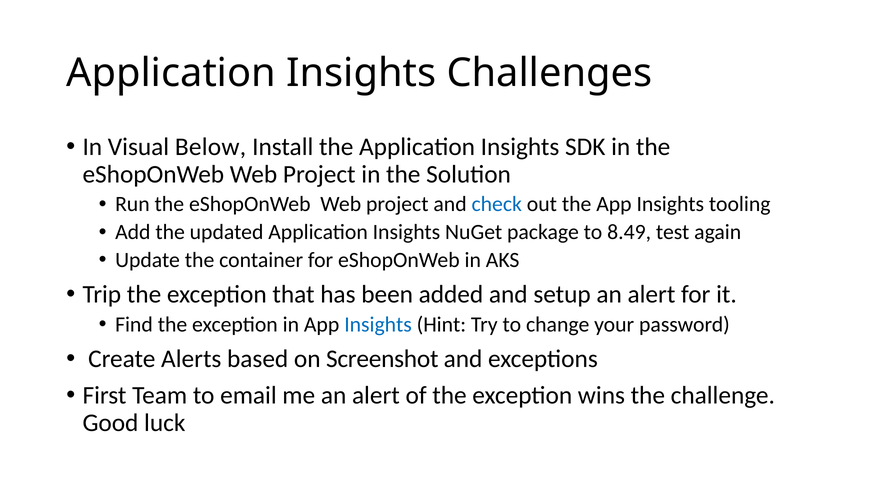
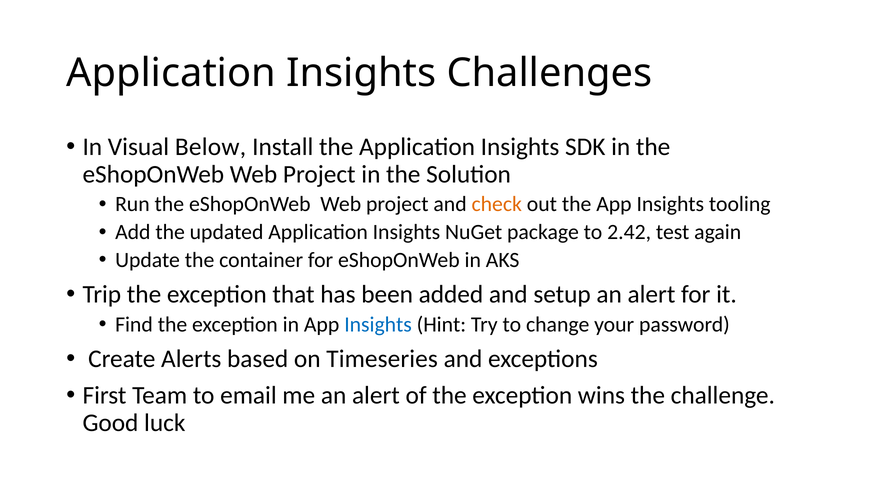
check colour: blue -> orange (497, 204)
8.49: 8.49 -> 2.42 (629, 232)
Screenshot: Screenshot -> Timeseries (382, 359)
